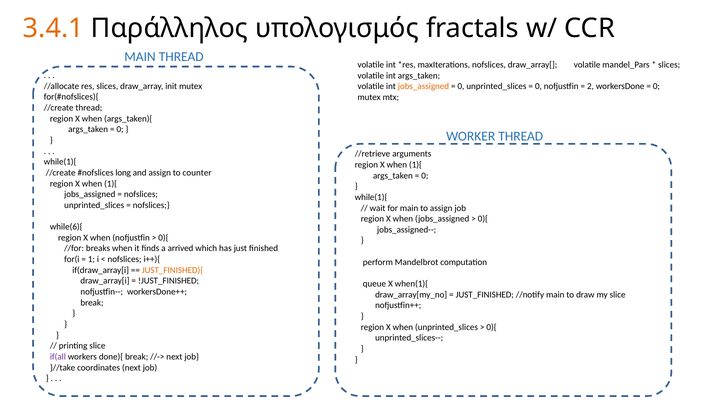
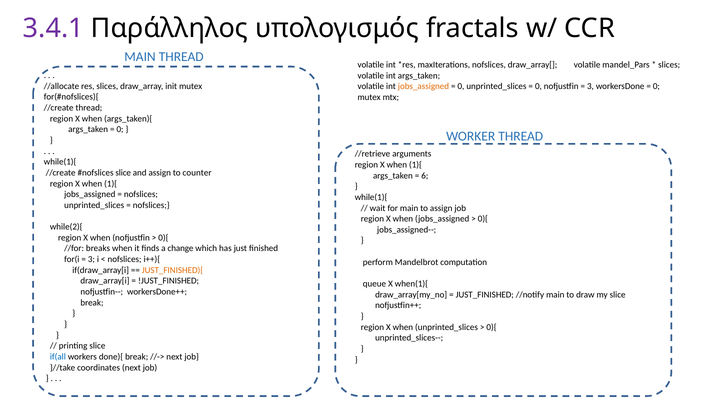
3.4.1 colour: orange -> purple (53, 28)
2: 2 -> 3 (590, 86)
long: long -> slice (123, 173)
0: 0 -> 6 (425, 175)
while(6){: while(6){ -> while(2){ (66, 227)
arrived: arrived -> change (181, 248)
1: 1 -> 3 (91, 259)
if(all colour: purple -> blue (58, 356)
